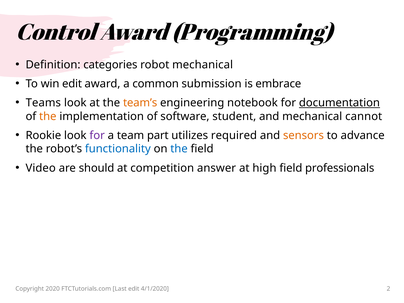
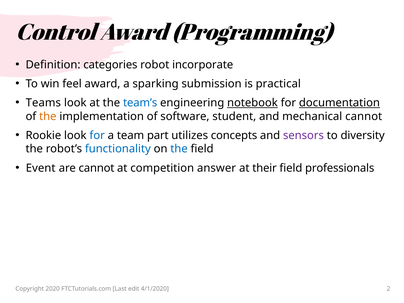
robot mechanical: mechanical -> incorporate (203, 65)
win edit: edit -> feel (72, 84)
common: common -> sparking (156, 84)
embrace: embrace -> practical (278, 84)
team’s colour: orange -> blue (140, 103)
notebook underline: none -> present (252, 103)
for colour: purple -> blue (97, 135)
required: required -> concepts (234, 135)
sensors colour: orange -> purple (303, 135)
advance: advance -> diversity (363, 135)
Video: Video -> Event (41, 168)
are should: should -> cannot (97, 168)
high: high -> their (265, 168)
